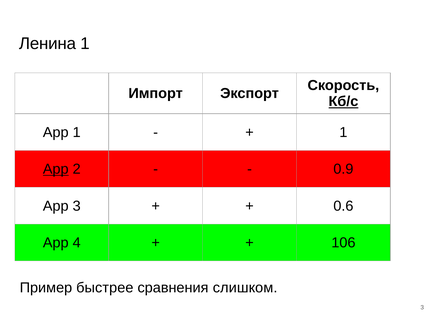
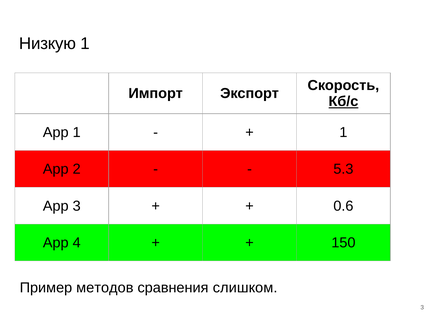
Ленина: Ленина -> Низкую (47, 44)
App underline: present -> none (56, 169)
0.9: 0.9 -> 5.3 (343, 169)
106: 106 -> 150 (343, 243)
быстрее: быстрее -> методов (105, 288)
